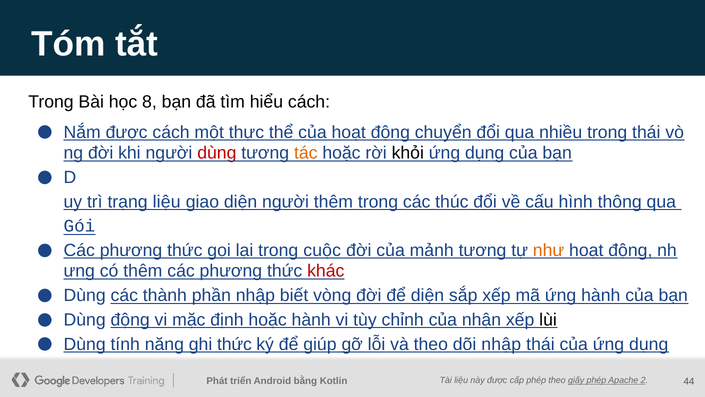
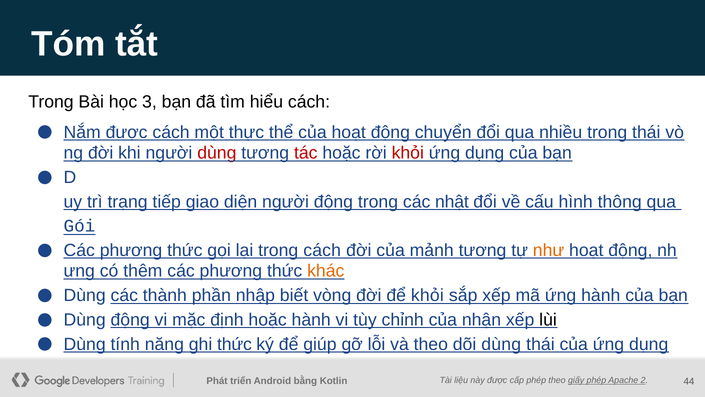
8: 8 -> 3 (149, 102)
tác colour: orange -> red (306, 153)
khỏi colour: black -> red (408, 153)
trạng liệu: liệu -> tiếp (167, 201)
người thêm: thêm -> động (333, 201)
thúc: thúc -> nhật (452, 201)
trong cuộc: cuộc -> cách (322, 250)
khác colour: red -> orange (326, 271)
để diện: diện -> khỏi (427, 295)
dõi nhập: nhập -> dùng (501, 344)
